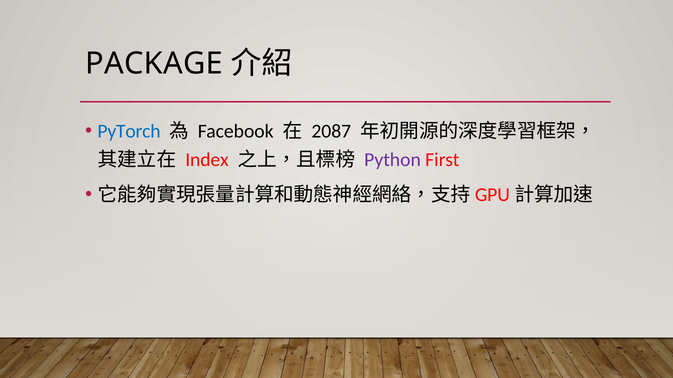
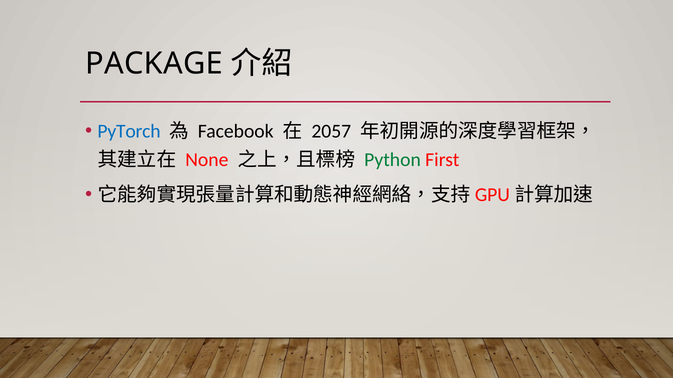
2087: 2087 -> 2057 (331, 132)
Index: Index -> None (207, 160)
Python colour: purple -> green (393, 160)
